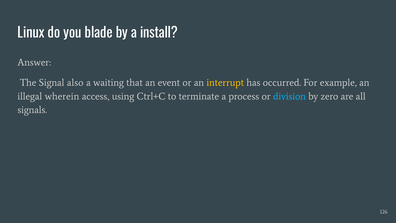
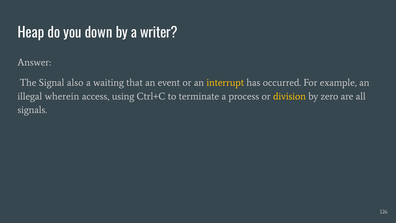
Linux: Linux -> Heap (31, 33)
blade: blade -> down (99, 33)
install: install -> writer (159, 33)
division colour: light blue -> yellow (289, 96)
